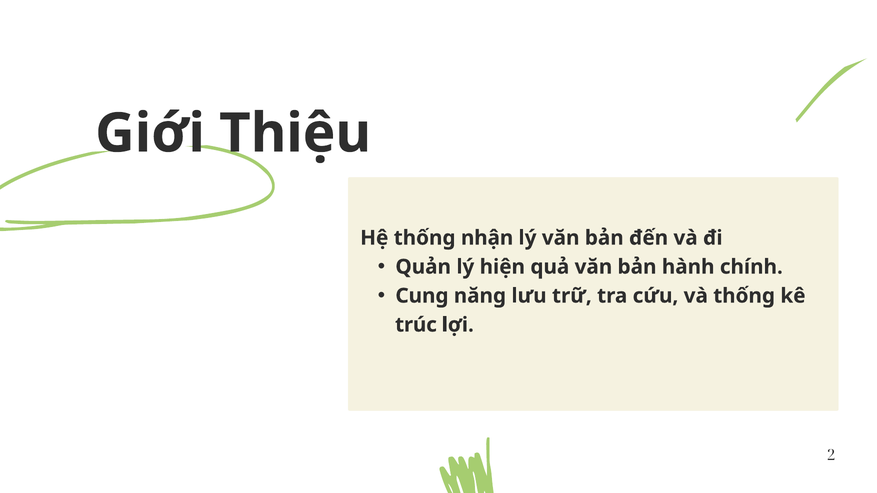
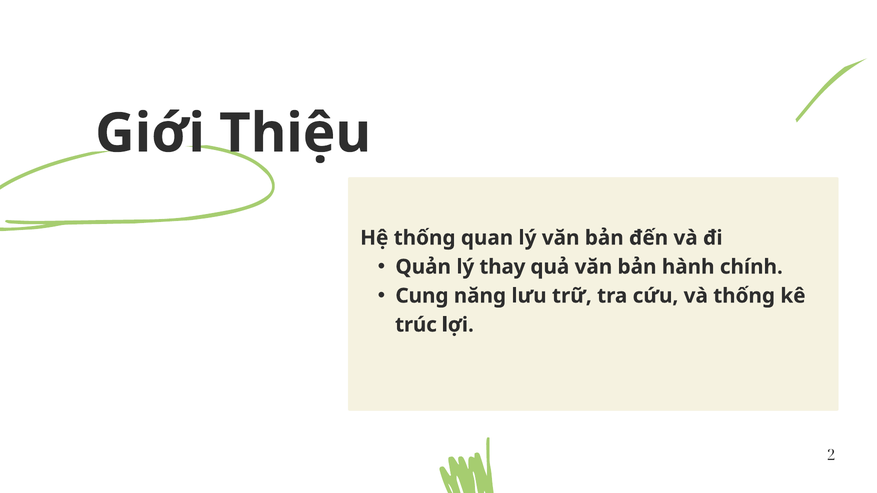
nhận: nhận -> quan (487, 238)
hiện: hiện -> thay (502, 267)
